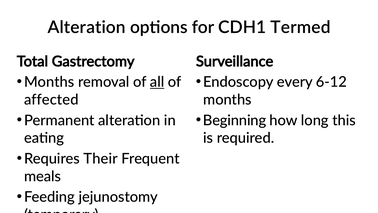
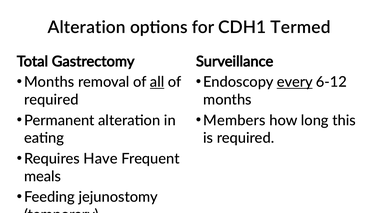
every underline: none -> present (295, 82)
affected: affected -> required (51, 100)
Beginning: Beginning -> Members (234, 120)
Their: Their -> Have (101, 158)
